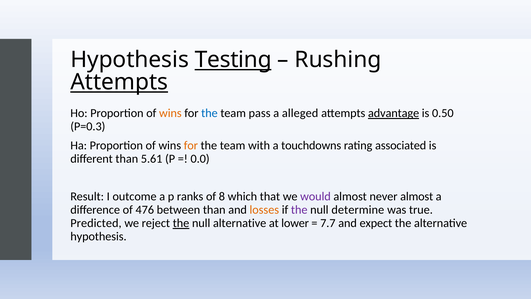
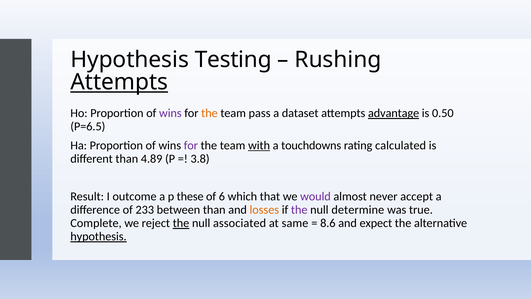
Testing underline: present -> none (233, 60)
wins colour: orange -> purple (170, 113)
the colour: blue -> orange (209, 113)
alleged: alleged -> dataset (300, 113)
P=0.3: P=0.3 -> P=6.5 (88, 126)
for colour: orange -> purple (191, 145)
with underline: none -> present (259, 145)
associated: associated -> calculated (401, 145)
5.61: 5.61 -> 4.89 (152, 159)
0.0: 0.0 -> 3.8 (200, 159)
ranks: ranks -> these (190, 196)
8: 8 -> 6 (222, 196)
never almost: almost -> accept (417, 196)
476: 476 -> 233 (145, 210)
Predicted: Predicted -> Complete (96, 223)
null alternative: alternative -> associated (240, 223)
lower: lower -> same (295, 223)
7.7: 7.7 -> 8.6 (328, 223)
hypothesis underline: none -> present (98, 236)
